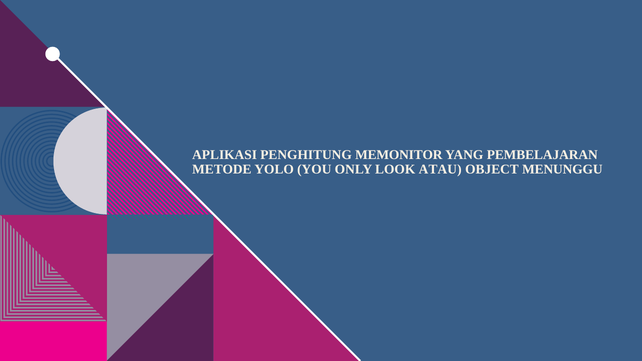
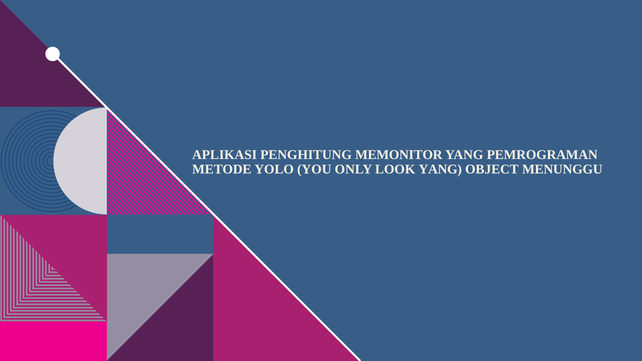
PEMBELAJARAN: PEMBELAJARAN -> PEMROGRAMAN (542, 155)
LOOK ATAU: ATAU -> YANG (440, 169)
